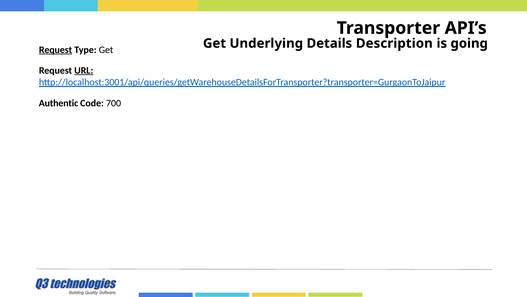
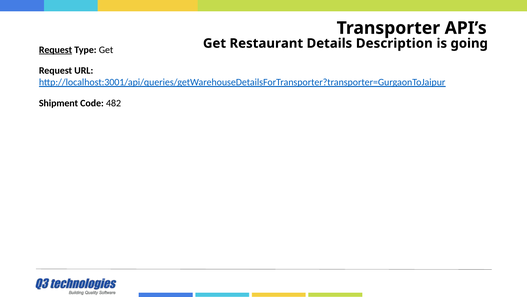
Underlying: Underlying -> Restaurant (266, 43)
URL underline: present -> none (84, 70)
Authentic: Authentic -> Shipment (58, 103)
700: 700 -> 482 (114, 103)
